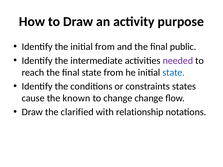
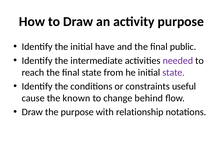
initial from: from -> have (105, 47)
state colour: blue -> purple (174, 73)
states: states -> useful (184, 86)
change change: change -> behind (149, 98)
the clarified: clarified -> purpose (77, 112)
